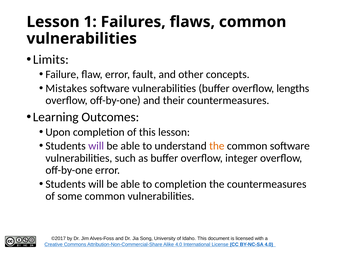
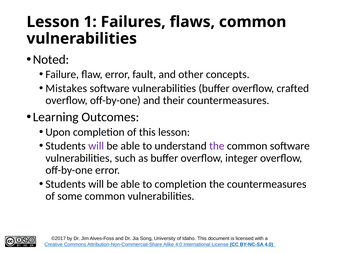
Limits: Limits -> Noted (51, 59)
lengths: lengths -> crafted (293, 88)
the colour: orange -> purple (217, 146)
